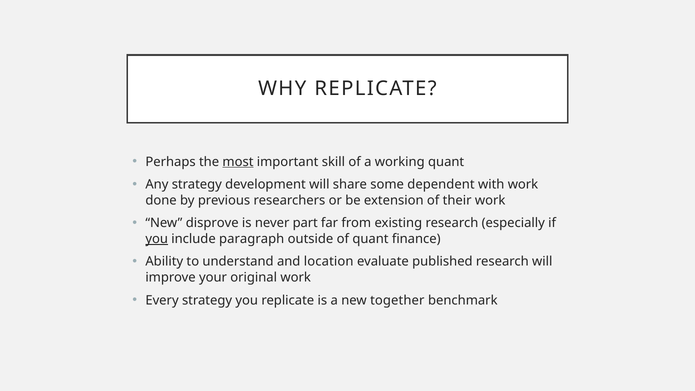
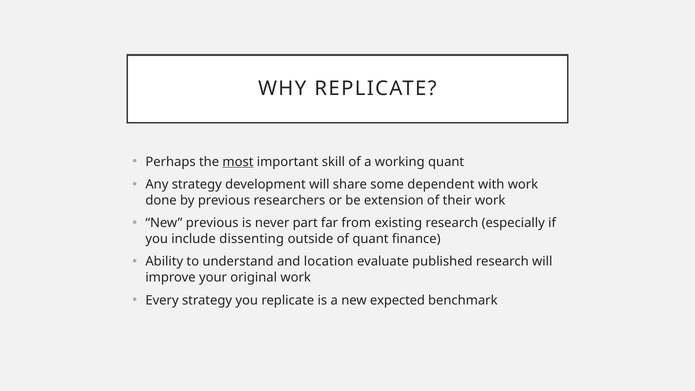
New disprove: disprove -> previous (212, 223)
you underline: present -> none (157, 239)
paragraph: paragraph -> dissenting (252, 239)
together: together -> expected (397, 300)
